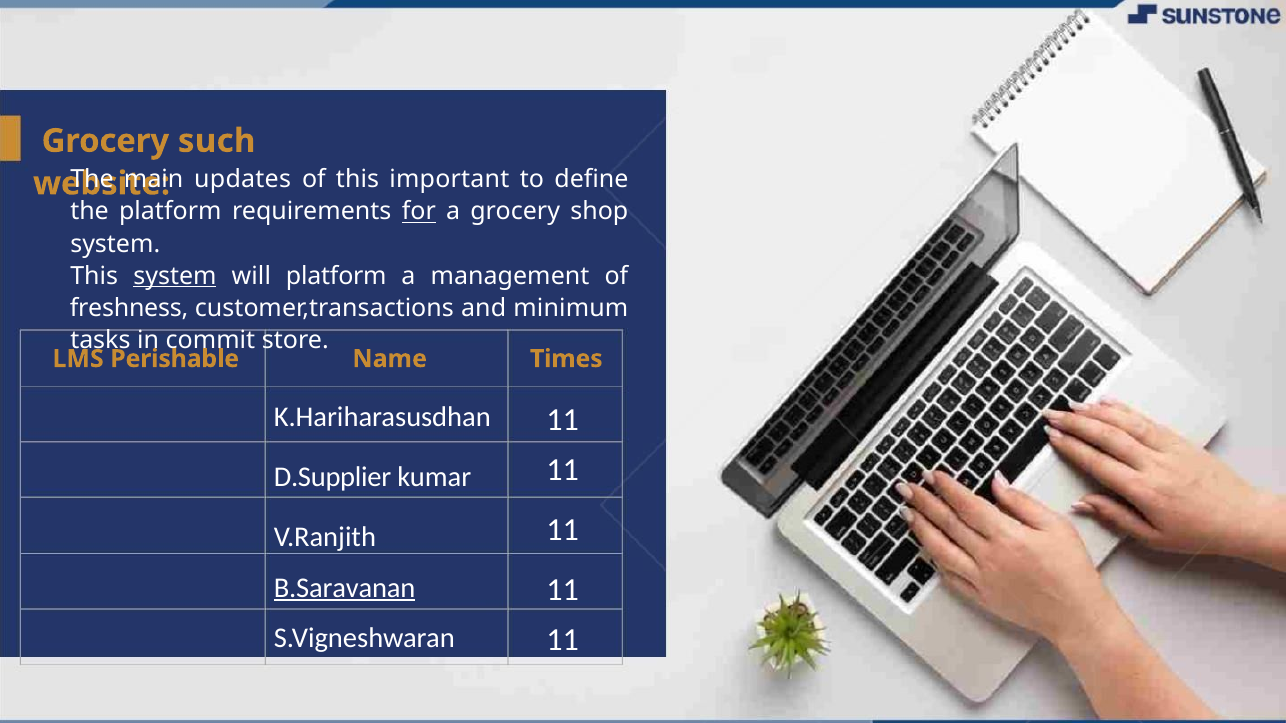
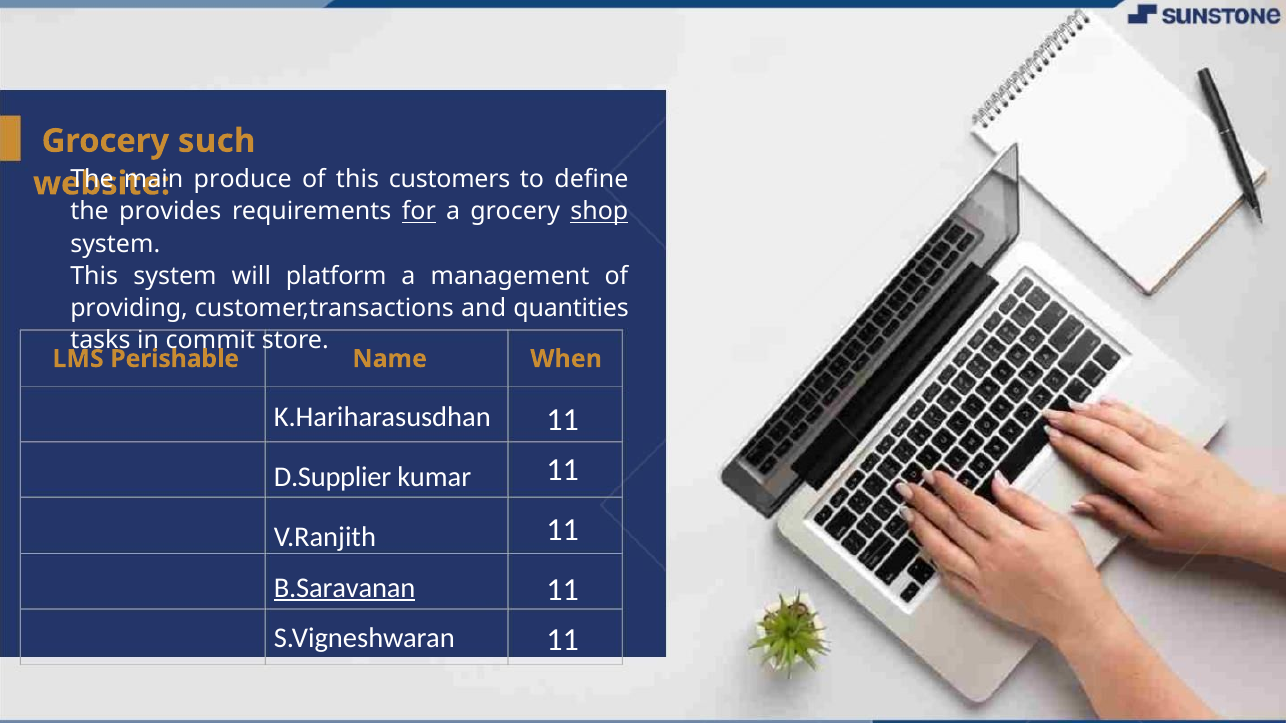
updates: updates -> produce (243, 180)
important: important -> customers (450, 180)
the platform: platform -> provides (170, 212)
shop underline: none -> present (599, 212)
system underline: present -> none (175, 276)
freshness: freshness -> providing (129, 308)
minimum: minimum -> quantities (571, 308)
Times: Times -> When (566, 359)
